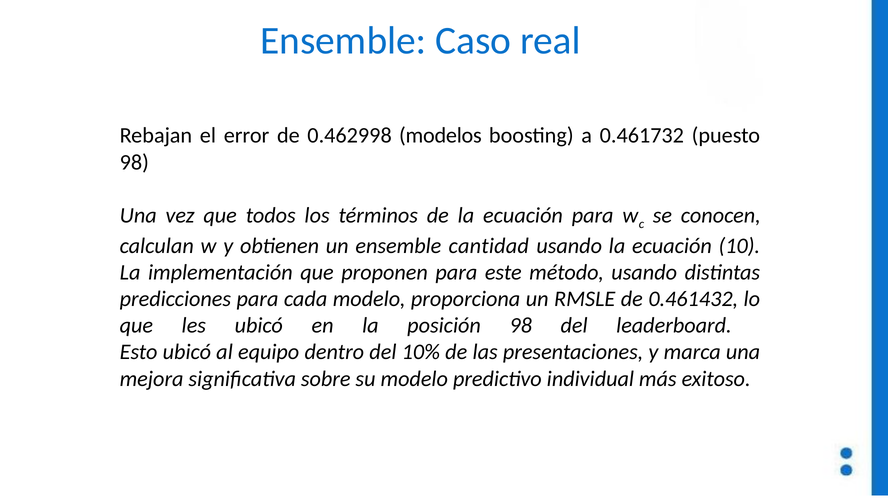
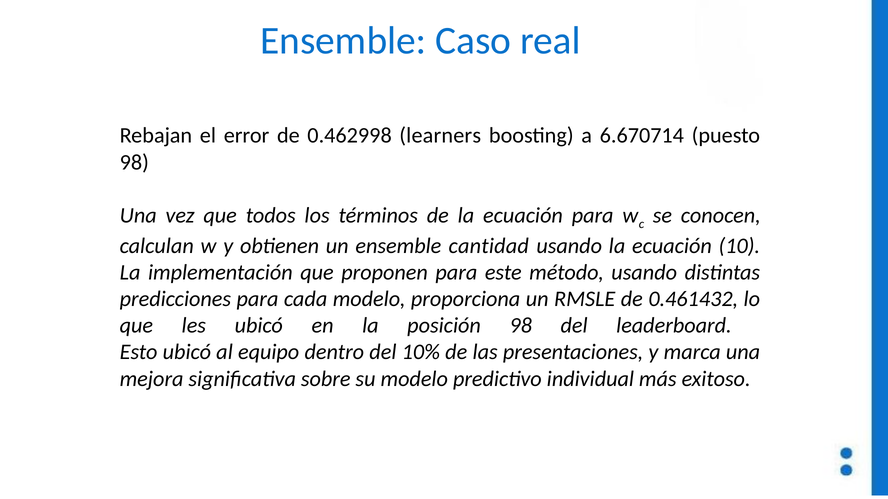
modelos: modelos -> learners (440, 136)
0.461732: 0.461732 -> 6.670714 (642, 136)
